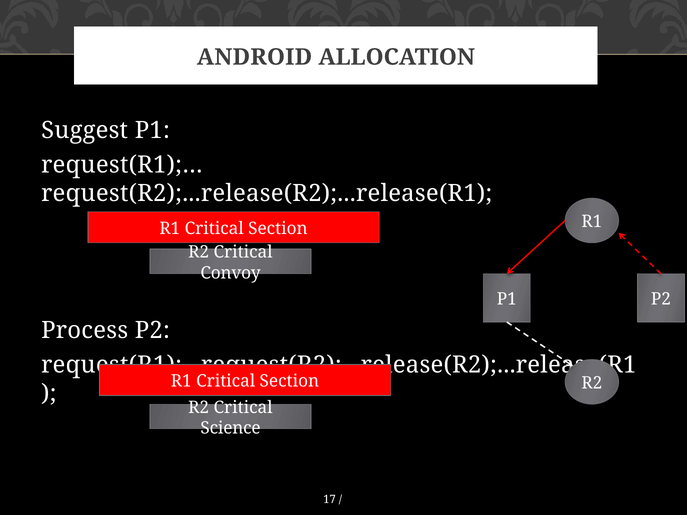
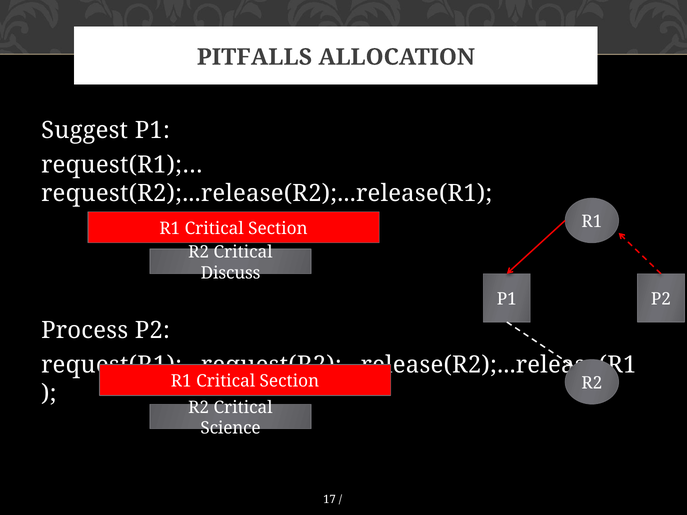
ANDROID: ANDROID -> PITFALLS (255, 57)
Convoy: Convoy -> Discuss (231, 273)
